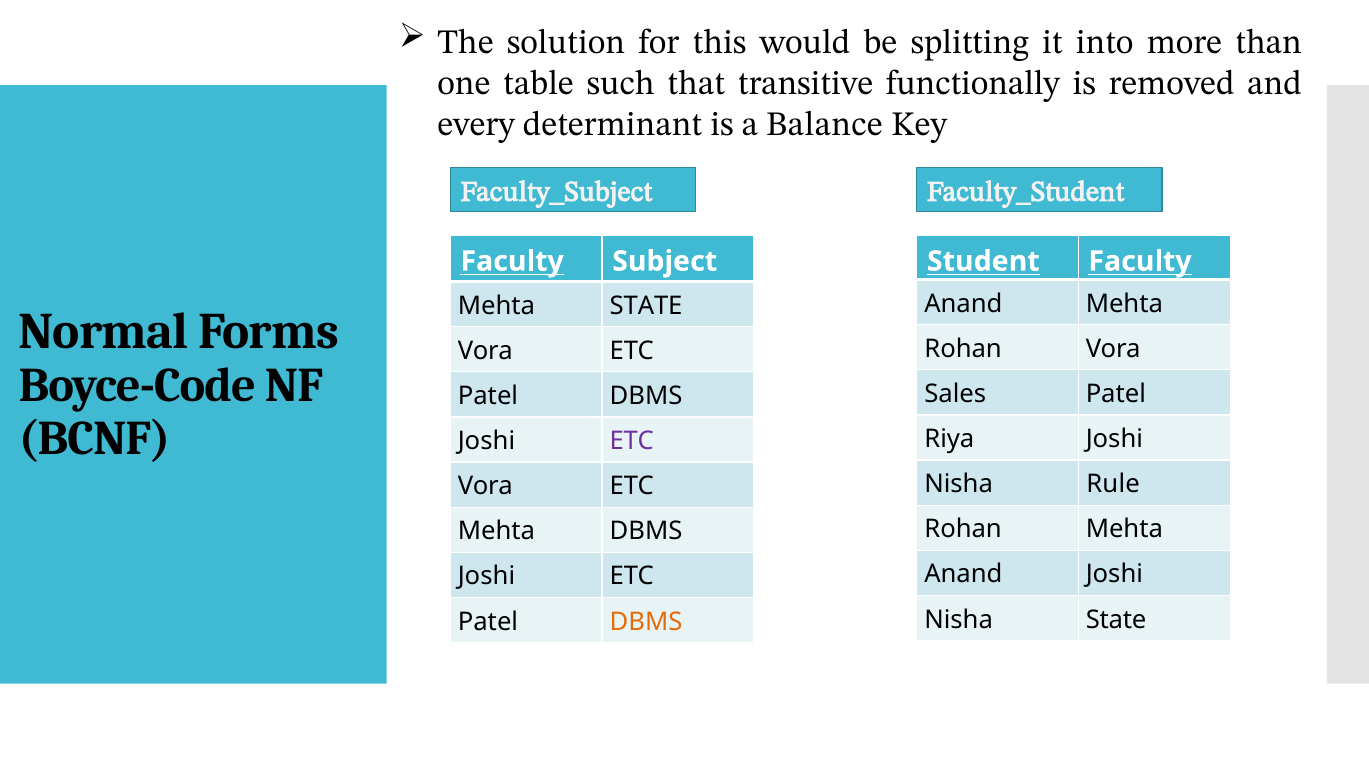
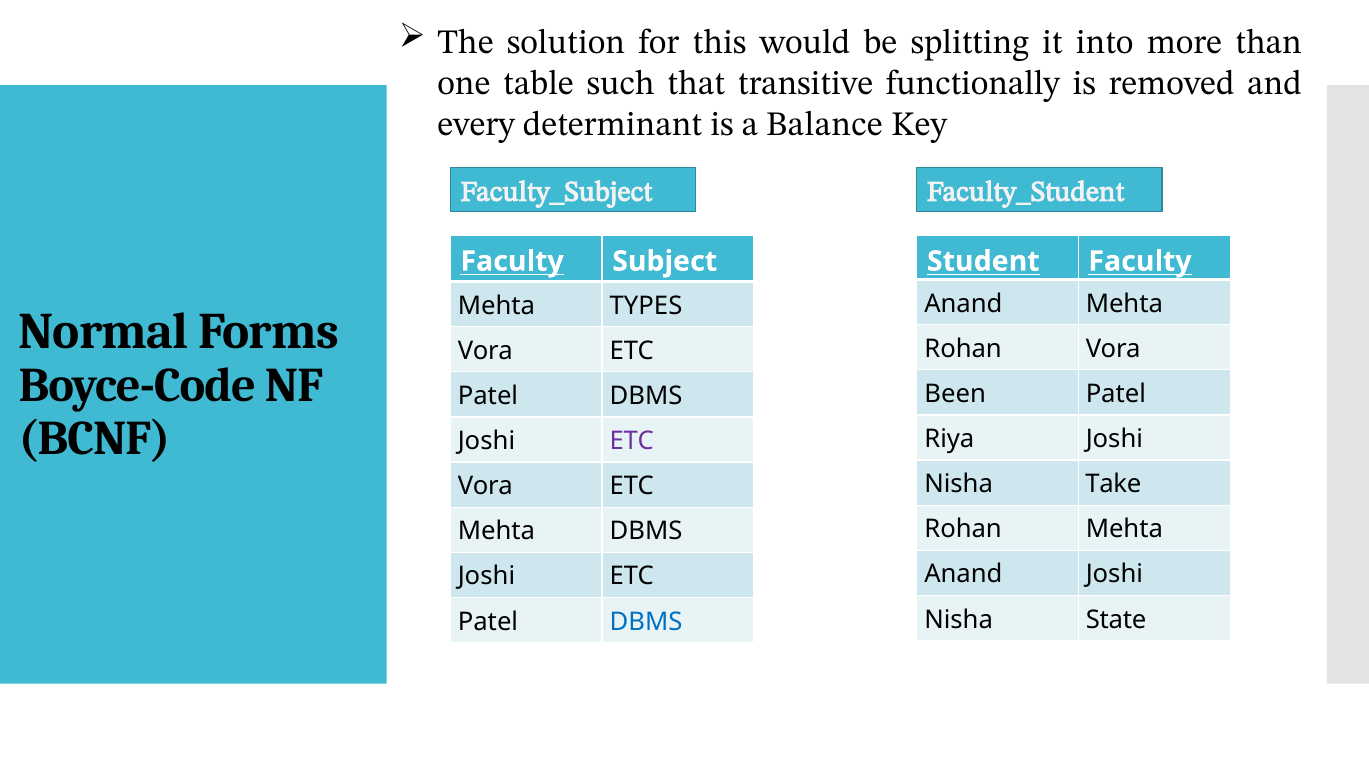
Mehta STATE: STATE -> TYPES (646, 306)
Sales: Sales -> Been (955, 394)
Rule: Rule -> Take (1113, 484)
DBMS colour: orange -> blue (646, 622)
